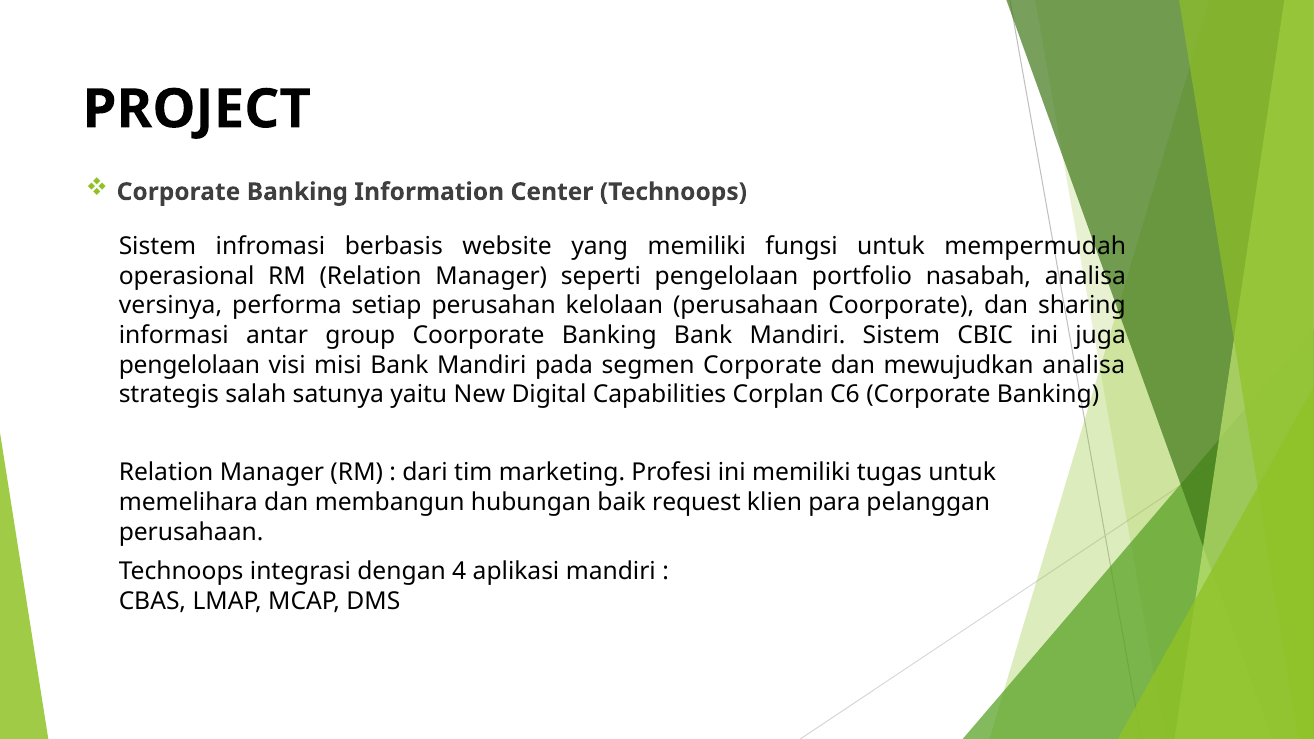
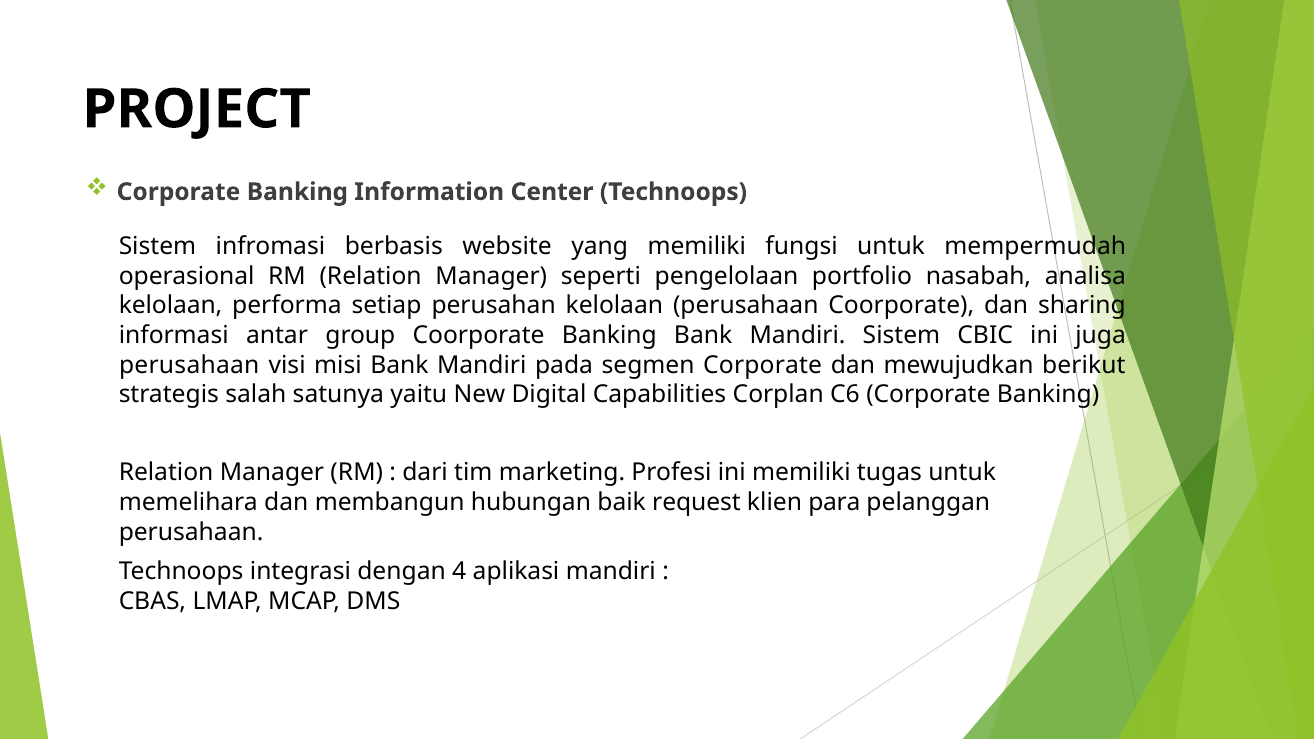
versinya: versinya -> kelolaan (171, 306)
pengelolaan: pengelolaan -> perusahaan (189, 365)
mewujudkan analisa: analisa -> berikut (1084, 365)
